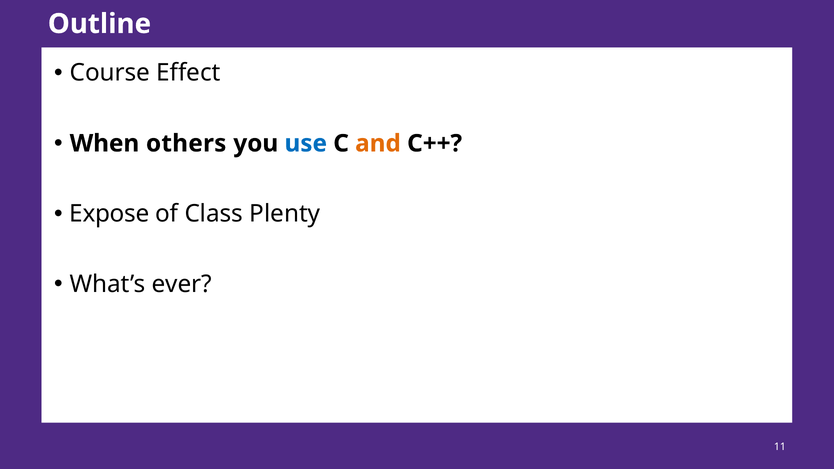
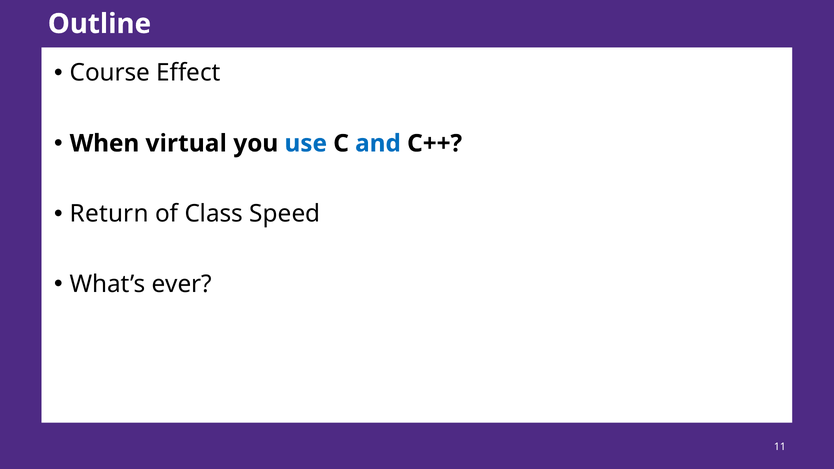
others: others -> virtual (186, 143)
and colour: orange -> blue (378, 143)
Expose: Expose -> Return (109, 214)
Plenty: Plenty -> Speed (285, 214)
